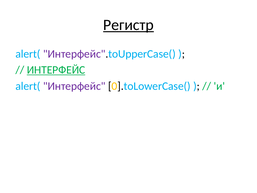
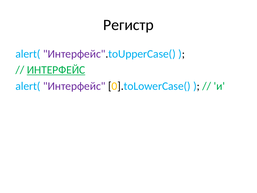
Регистр underline: present -> none (128, 25)
